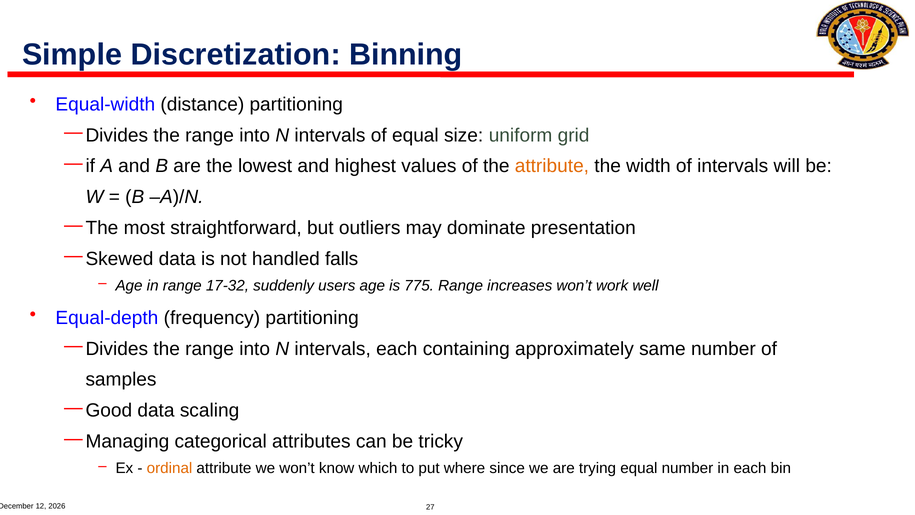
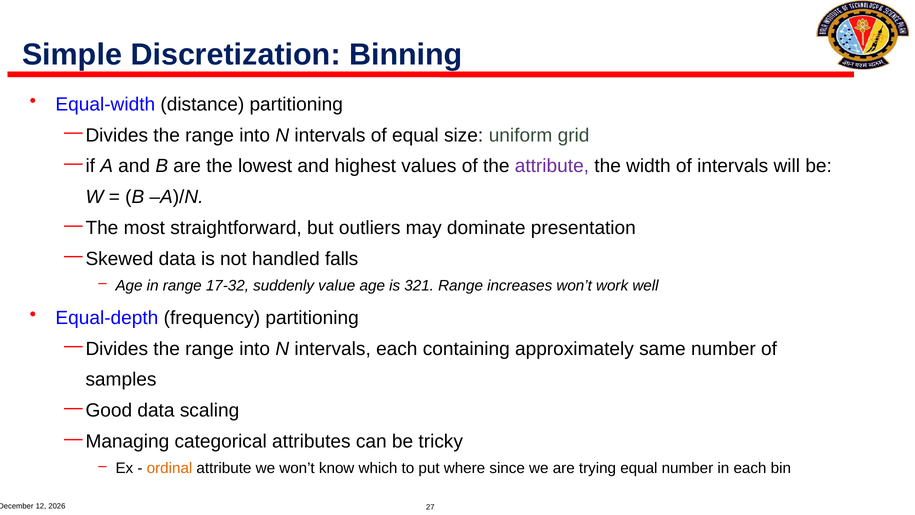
attribute colour: orange -> purple (552, 166)
users: users -> value (337, 285)
775: 775 -> 321 (419, 285)
